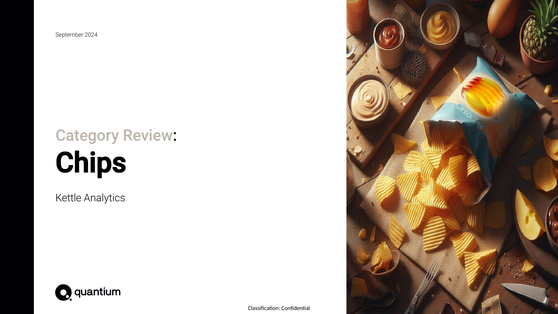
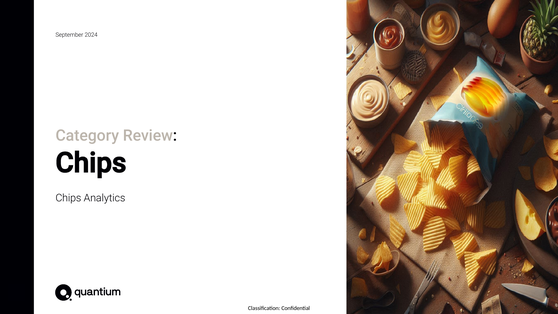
Kettle: Kettle -> Chips (68, 198)
